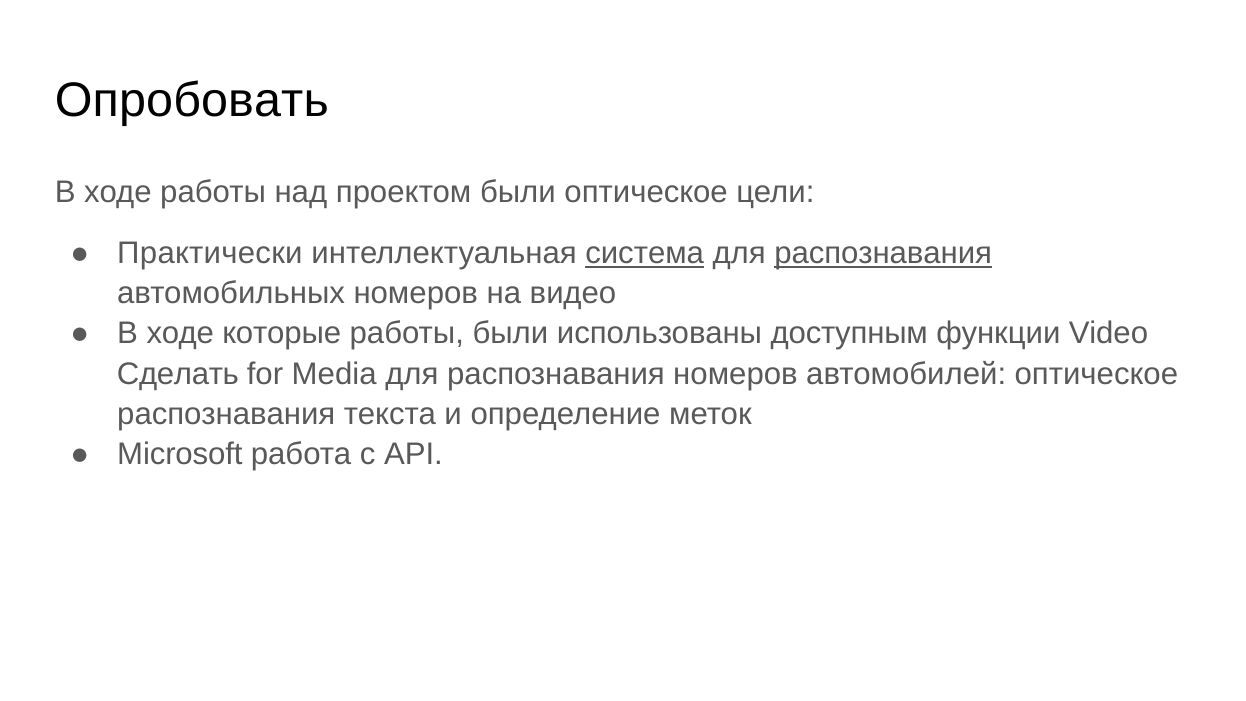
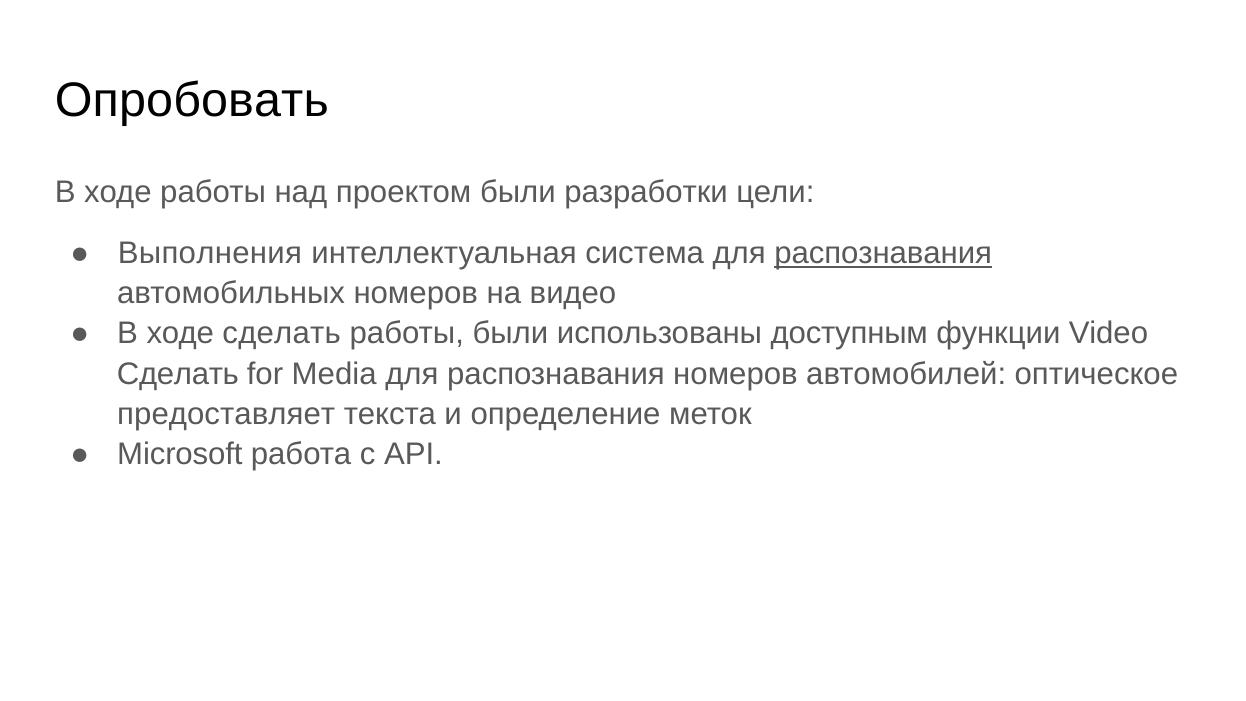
были оптическое: оптическое -> разработки (646, 193)
Практически: Практически -> Выполнения (210, 253)
система underline: present -> none (645, 253)
ходе которые: которые -> сделать (282, 334)
распознавания: распознавания -> предоставляет (226, 414)
